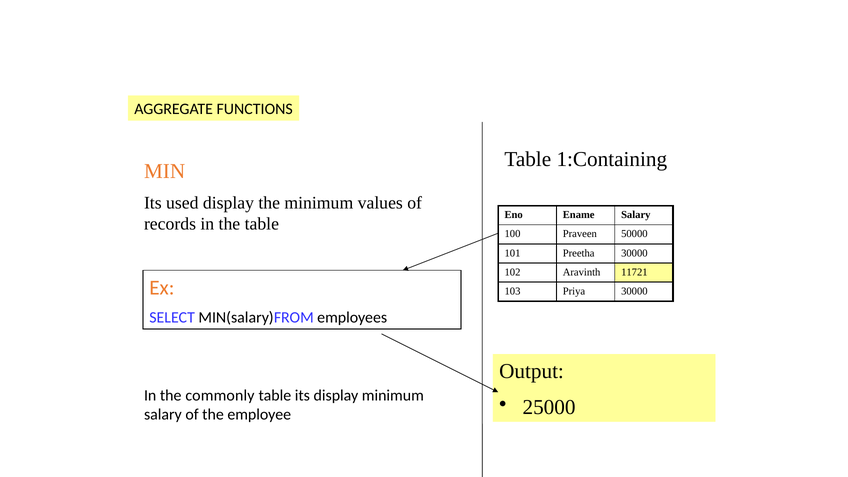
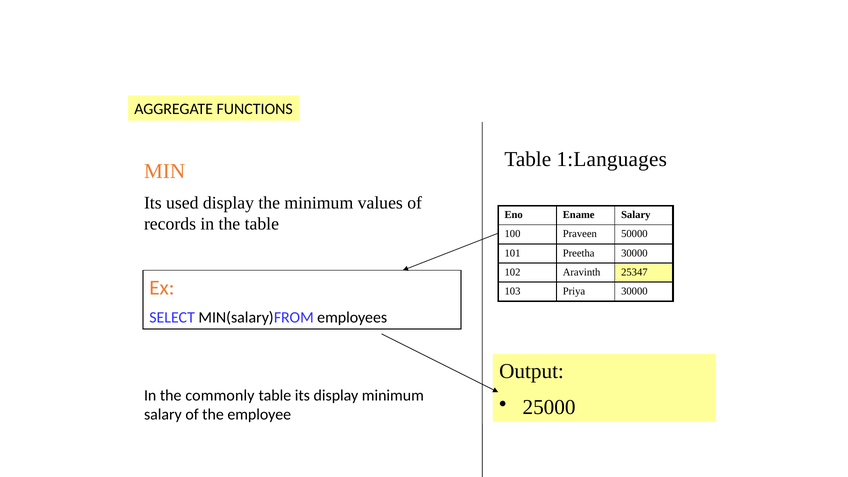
1:Containing: 1:Containing -> 1:Languages (612, 159)
11721: 11721 -> 25347 (634, 272)
